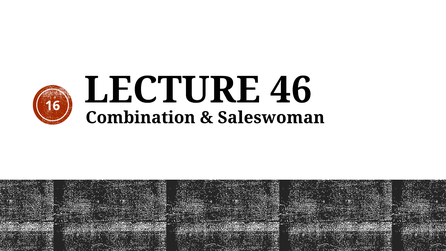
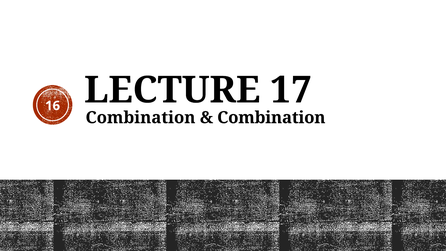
46: 46 -> 17 (291, 90)
Saleswoman: Saleswoman -> Combination (271, 118)
